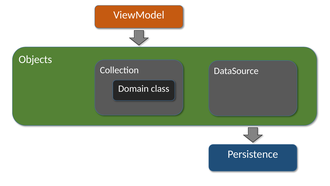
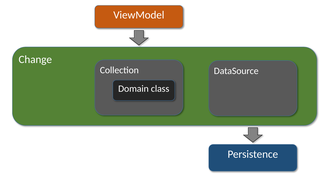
Objects: Objects -> Change (35, 59)
